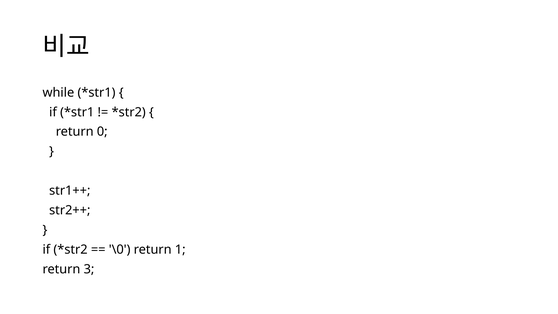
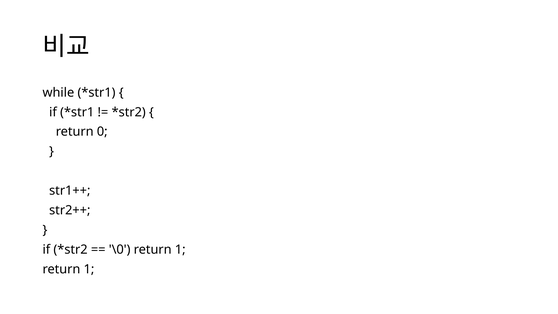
3: 3 -> 1 (89, 269)
